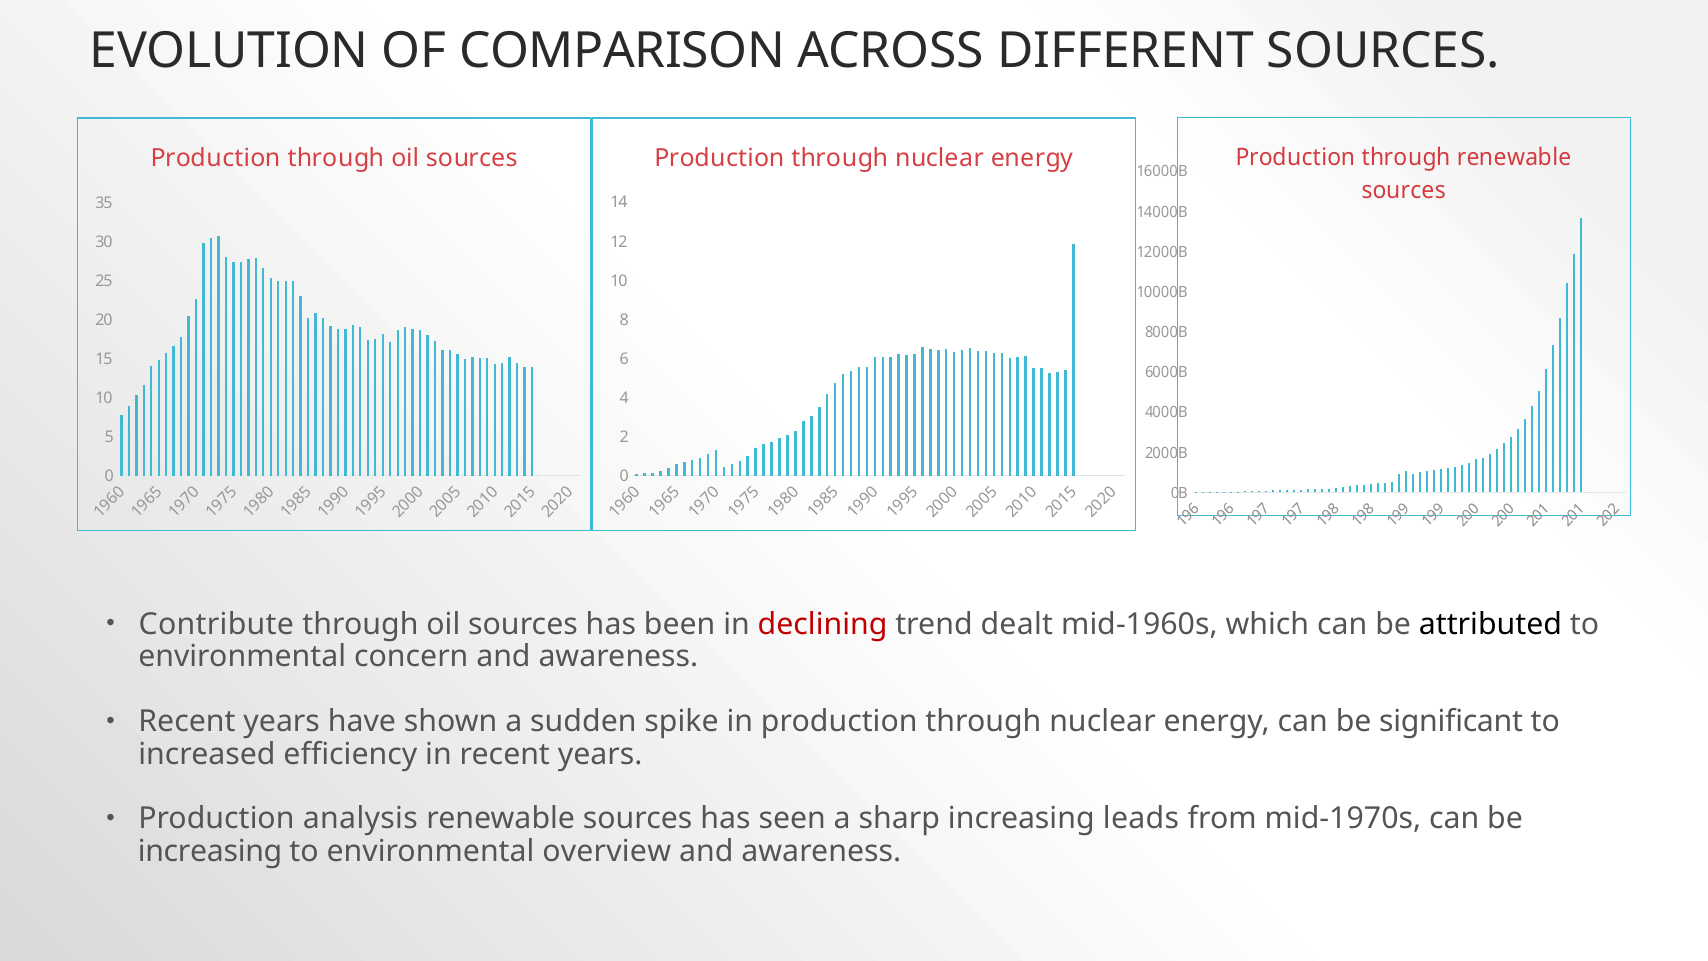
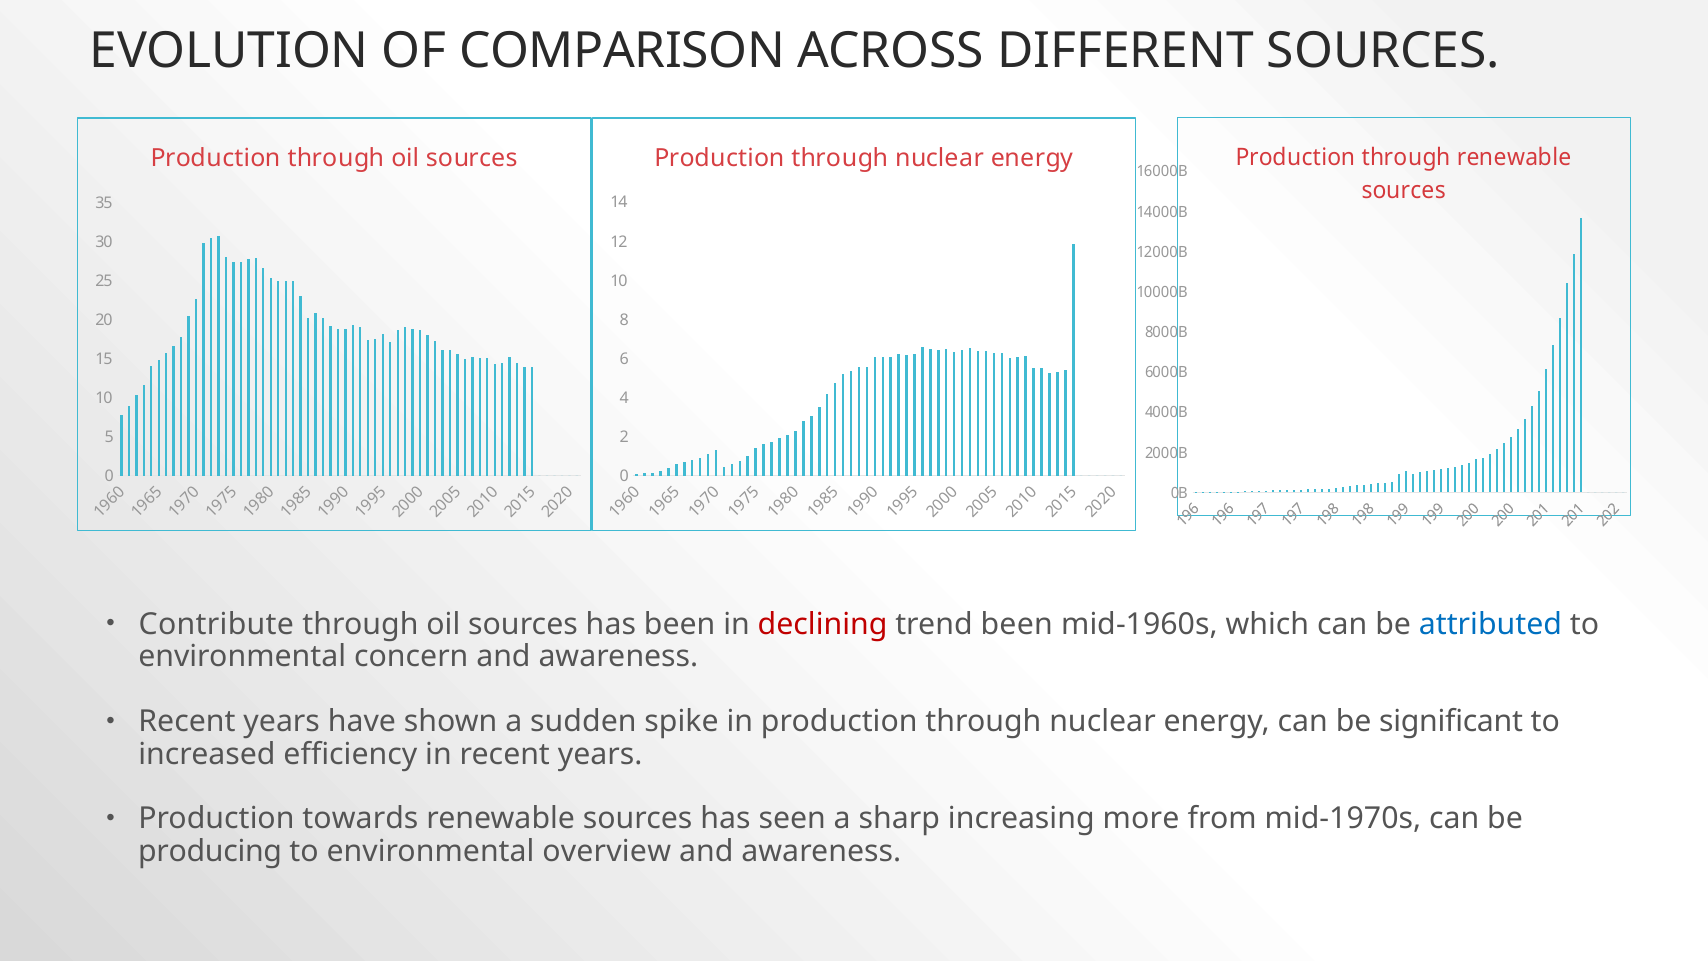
trend dealt: dealt -> been (1017, 624)
attributed colour: black -> blue (1490, 624)
analysis: analysis -> towards (360, 819)
leads: leads -> more (1141, 819)
increasing: increasing -> producing (210, 852)
